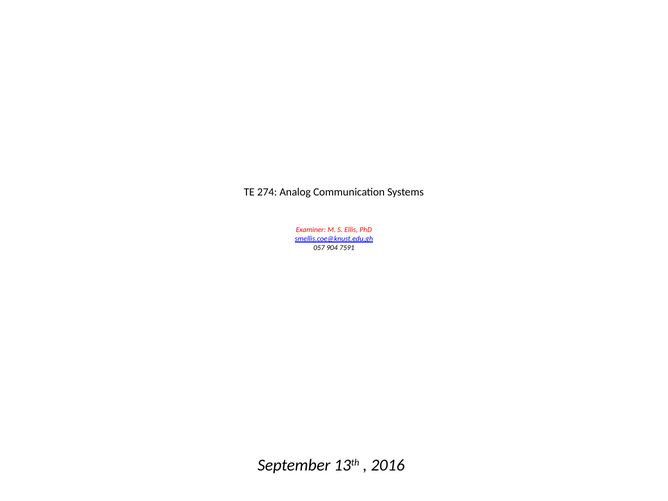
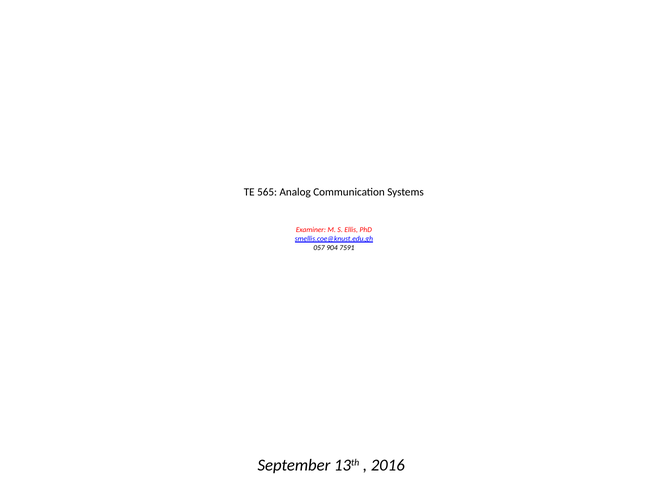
274: 274 -> 565 (267, 192)
